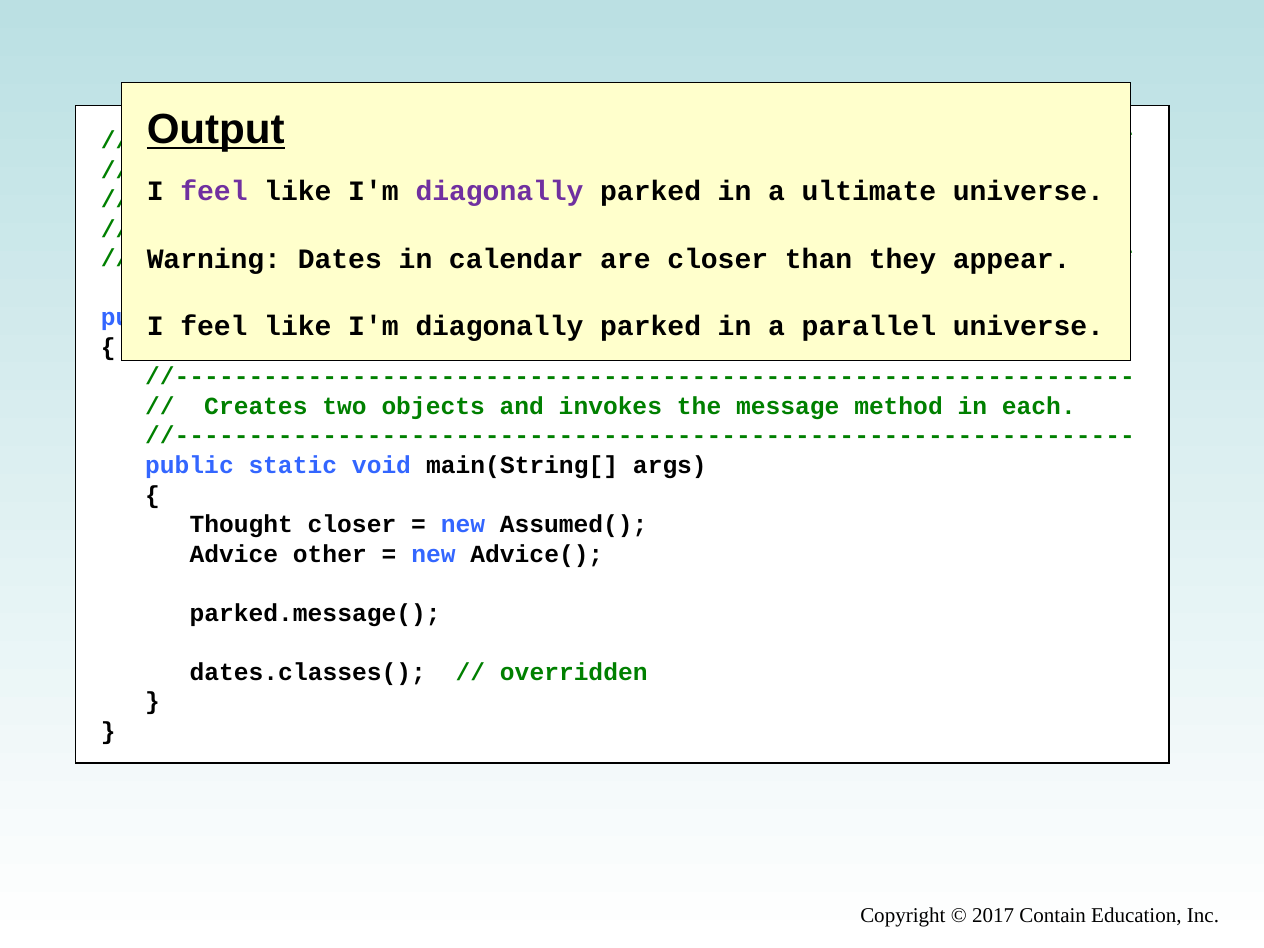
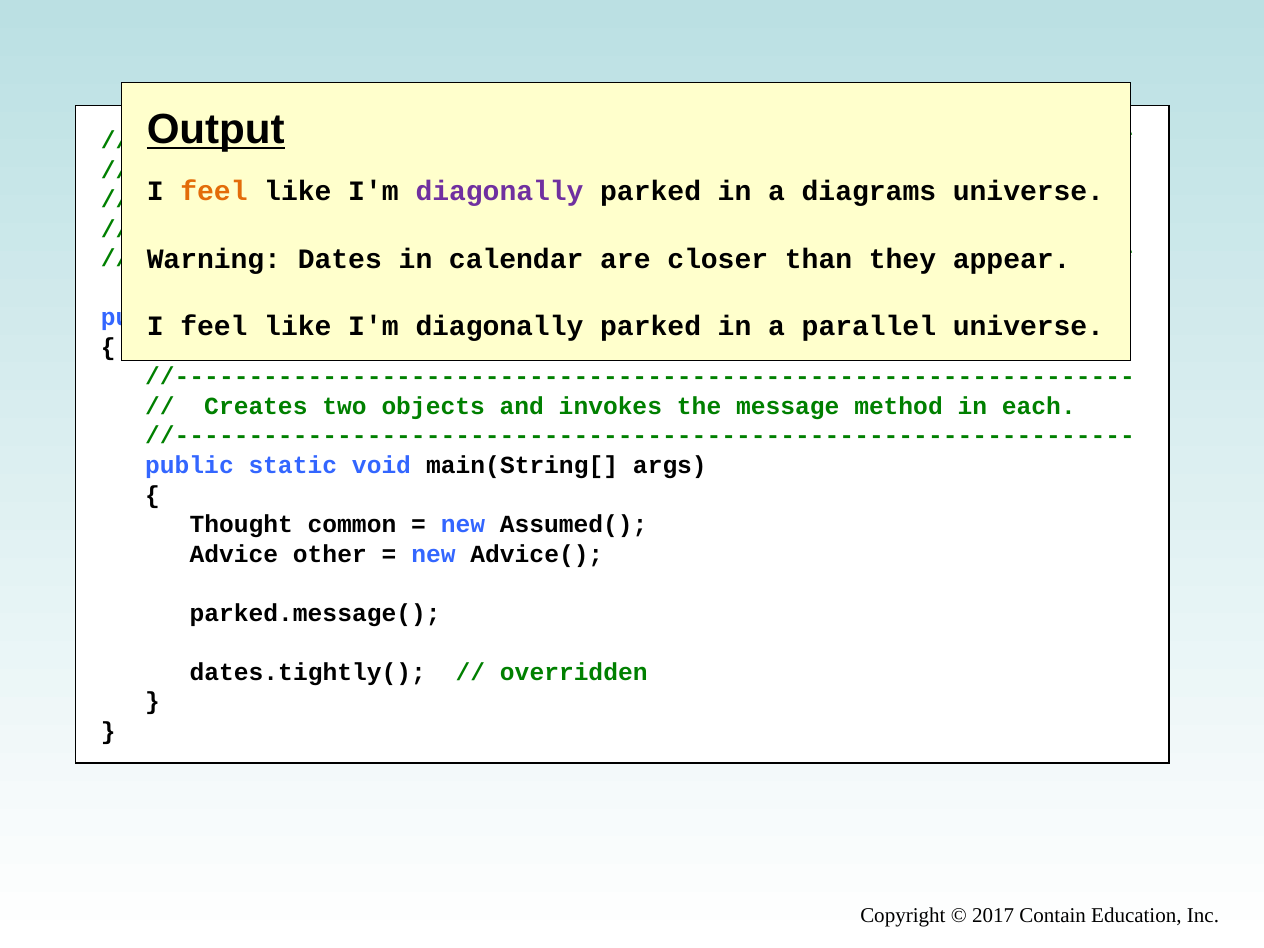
feel colour: purple -> orange (214, 192)
ultimate: ultimate -> diagrams (869, 192)
Thought closer: closer -> common (352, 524)
dates.classes(: dates.classes( -> dates.tightly( (308, 672)
